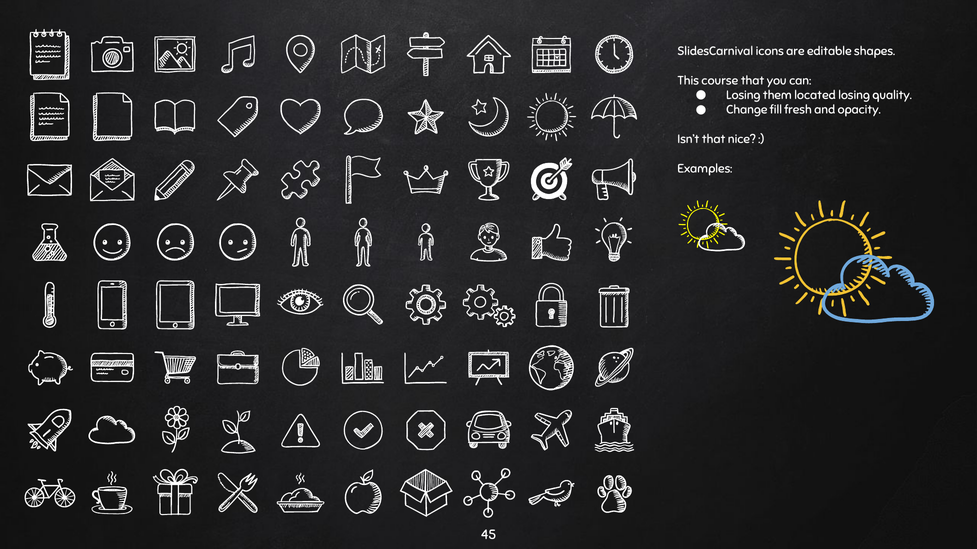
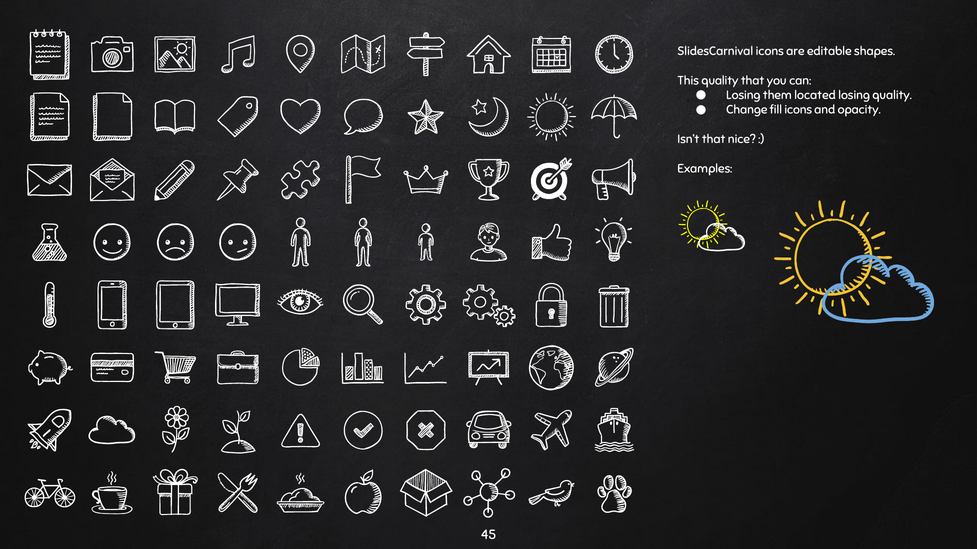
This course: course -> quality (720, 81)
fill fresh: fresh -> icons (798, 110)
